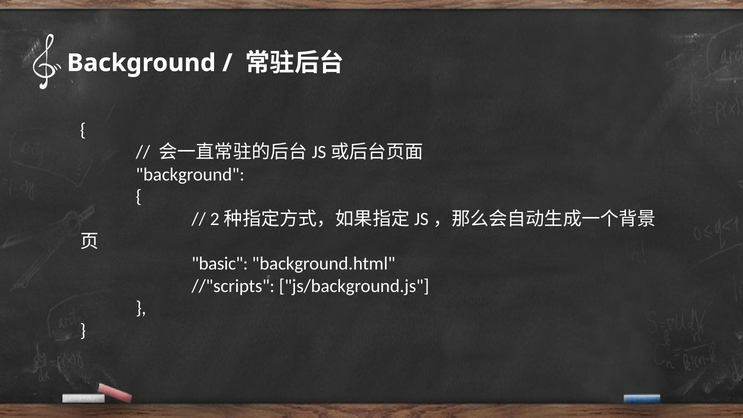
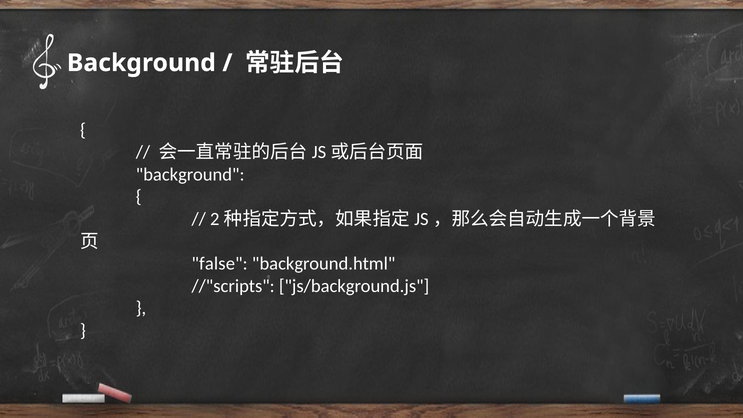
basic: basic -> false (220, 264)
